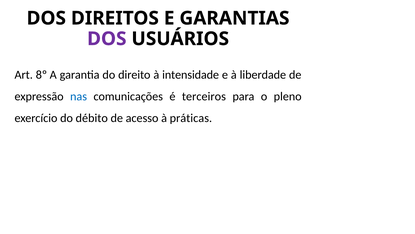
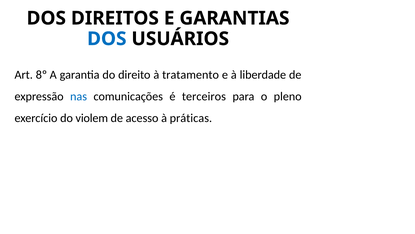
DOS colour: purple -> blue (107, 39)
intensidade: intensidade -> tratamento (191, 75)
débito: débito -> violem (92, 118)
